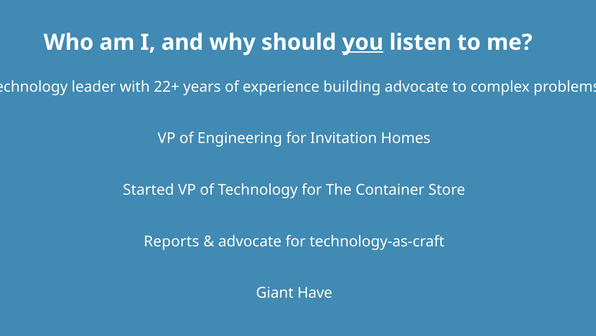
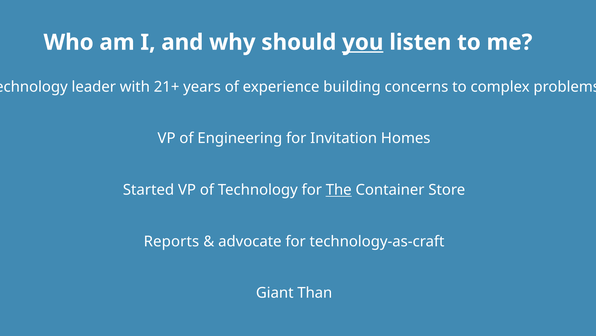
22+: 22+ -> 21+ (167, 87)
building advocate: advocate -> concerns (416, 87)
The underline: none -> present (339, 189)
Have: Have -> Than (315, 292)
